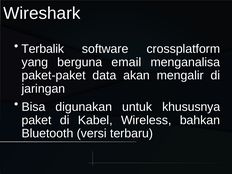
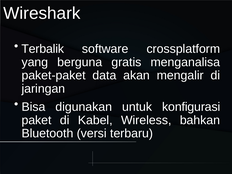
email: email -> gratis (126, 62)
khususnya: khususnya -> konfigurasi (191, 107)
